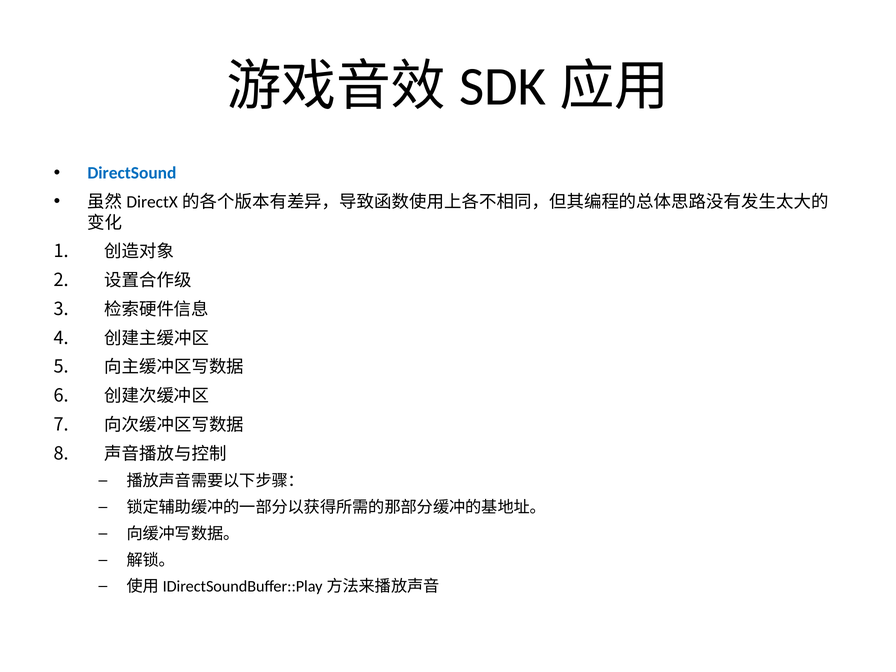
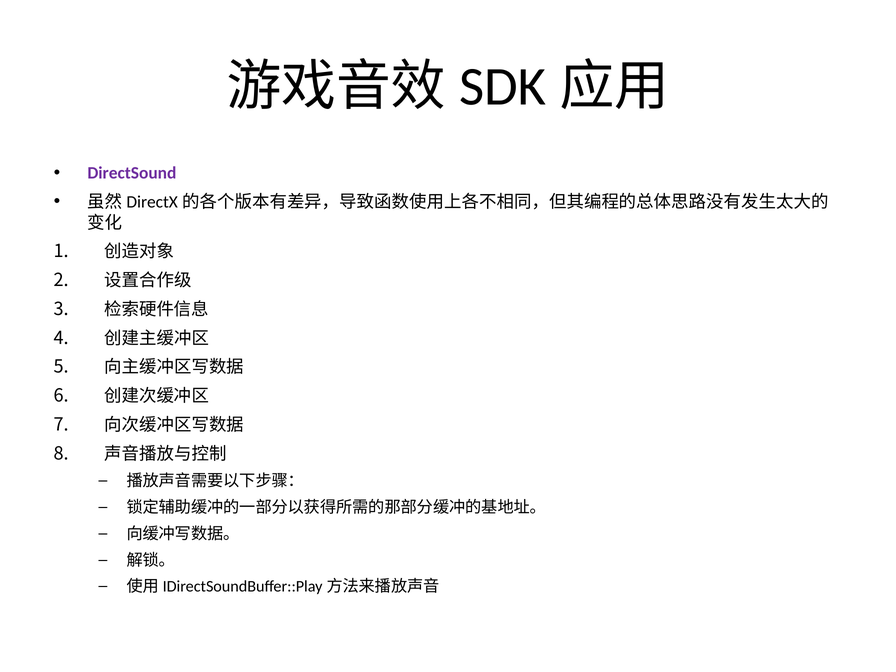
DirectSound colour: blue -> purple (132, 173)
